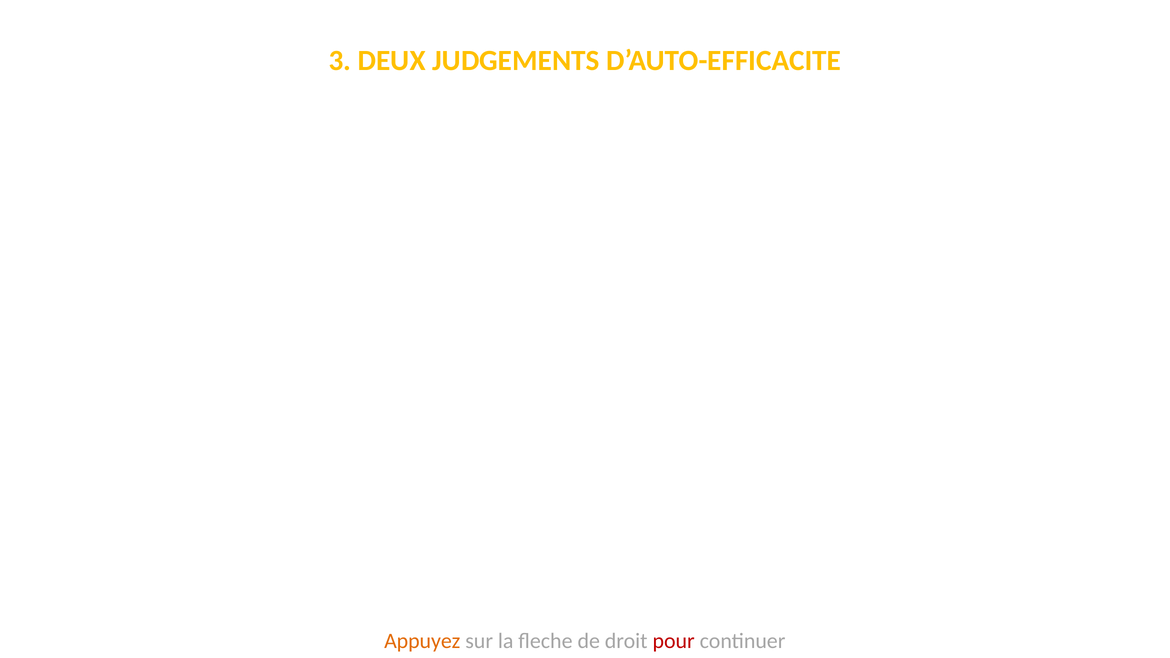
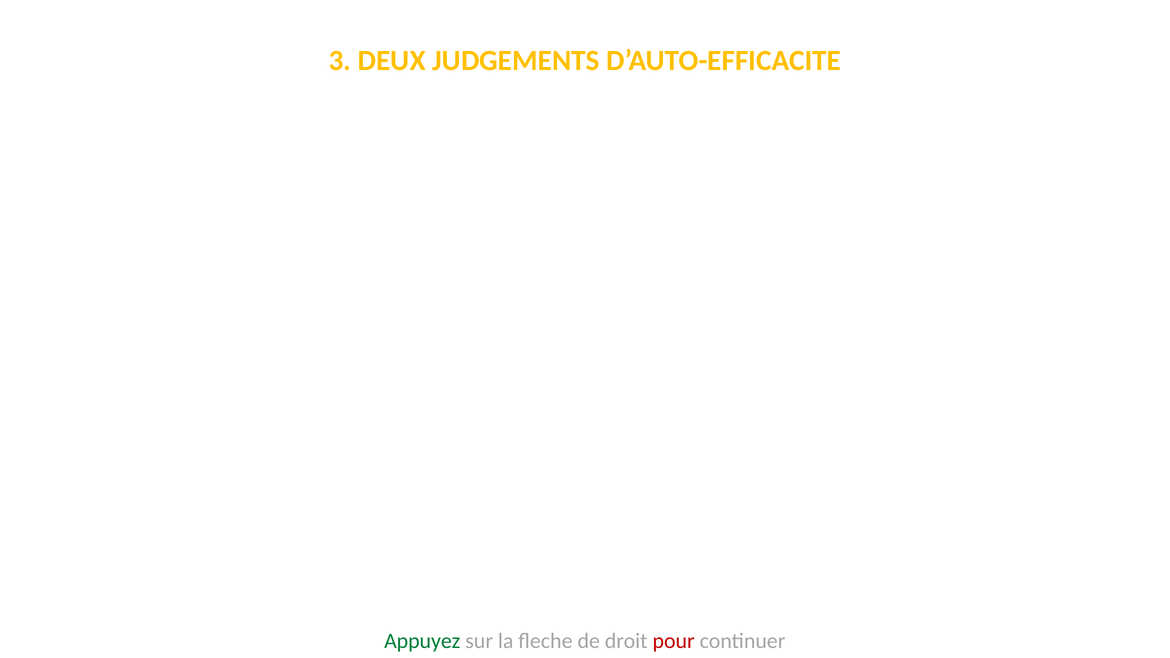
Appuyez colour: orange -> green (422, 641)
